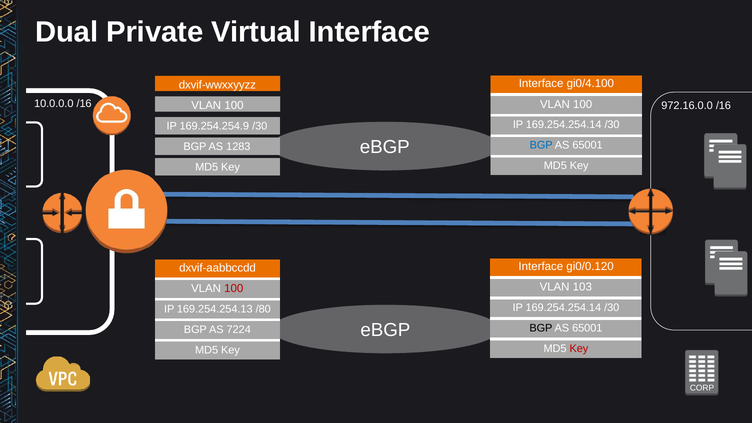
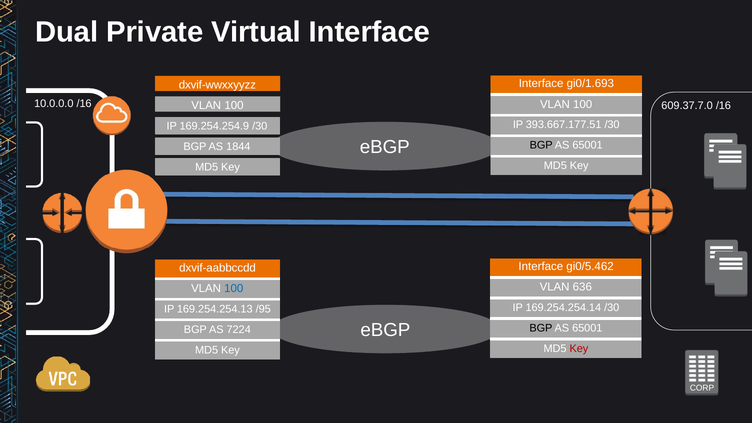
gi0/4.100: gi0/4.100 -> gi0/1.693 (590, 84)
972.16.0.0: 972.16.0.0 -> 609.37.7.0 (687, 106)
169.254.254.14: 169.254.254.14 -> 393.667.177.51 (564, 125)
BGP colour: blue -> black (541, 145)
1283: 1283 -> 1844 (238, 147)
gi0/0.120: gi0/0.120 -> gi0/5.462 (590, 267)
103: 103 -> 636 (582, 287)
100 colour: red -> blue (234, 288)
/80: /80 -> /95 (263, 309)
